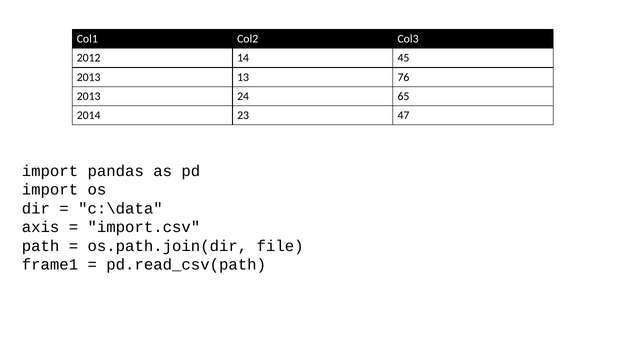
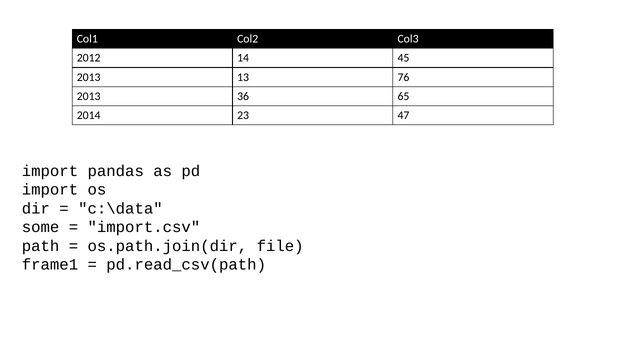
24: 24 -> 36 (243, 96)
axis: axis -> some (41, 227)
